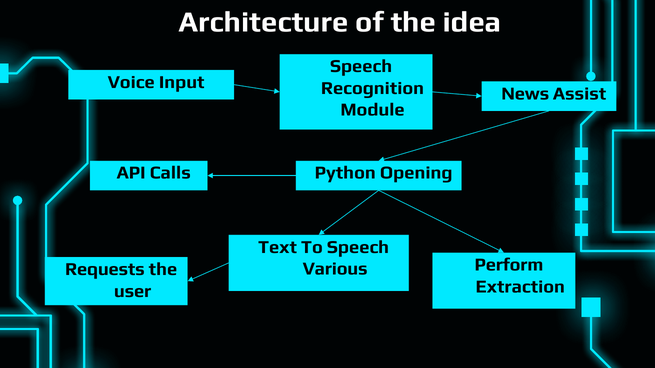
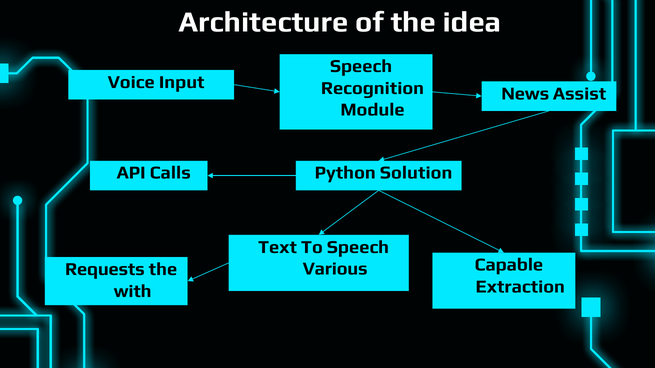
Opening: Opening -> Solution (416, 173)
Perform: Perform -> Capable (509, 265)
user: user -> with (133, 291)
